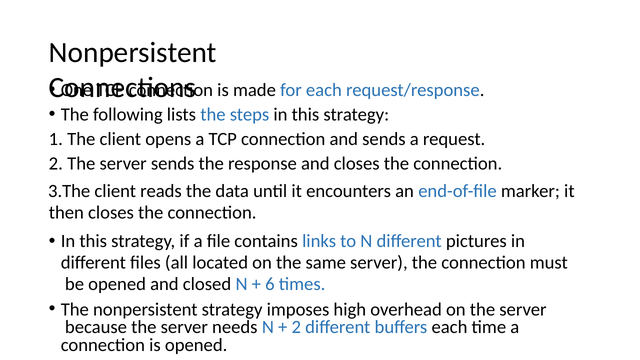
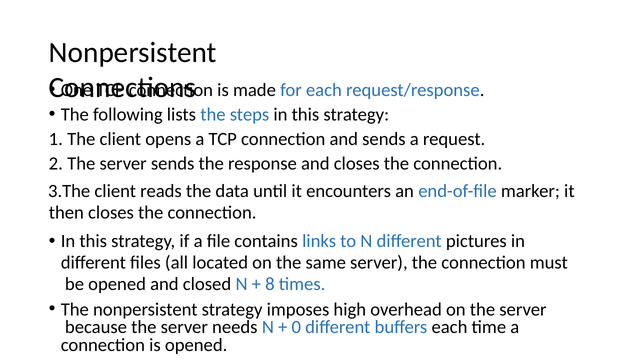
6: 6 -> 8 (270, 284)
2: 2 -> 0 (296, 327)
